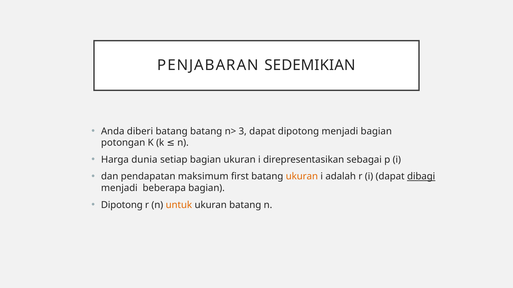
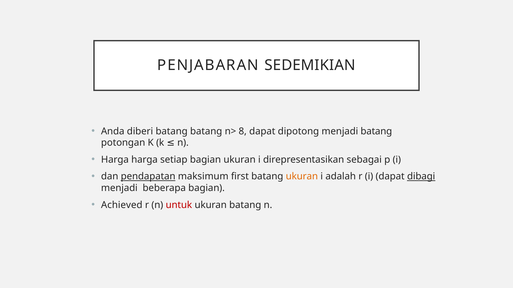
3: 3 -> 8 (243, 131)
menjadi bagian: bagian -> batang (376, 131)
Harga dunia: dunia -> harga (144, 160)
pendapatan underline: none -> present (148, 177)
Dipotong: Dipotong -> Achieved (122, 205)
untuk colour: orange -> red (179, 205)
